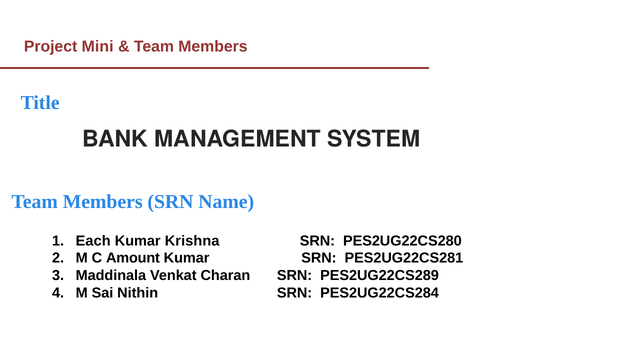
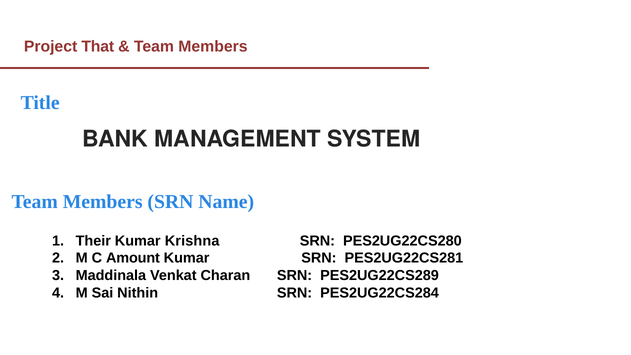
Mini: Mini -> That (98, 47)
Each: Each -> Their (93, 241)
